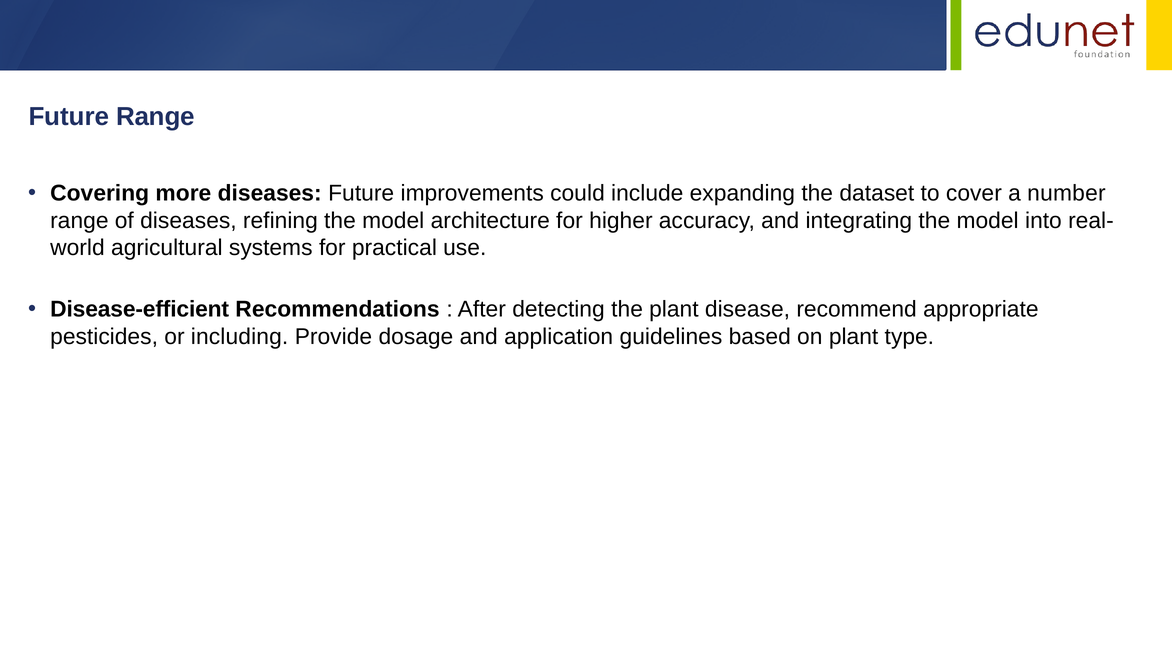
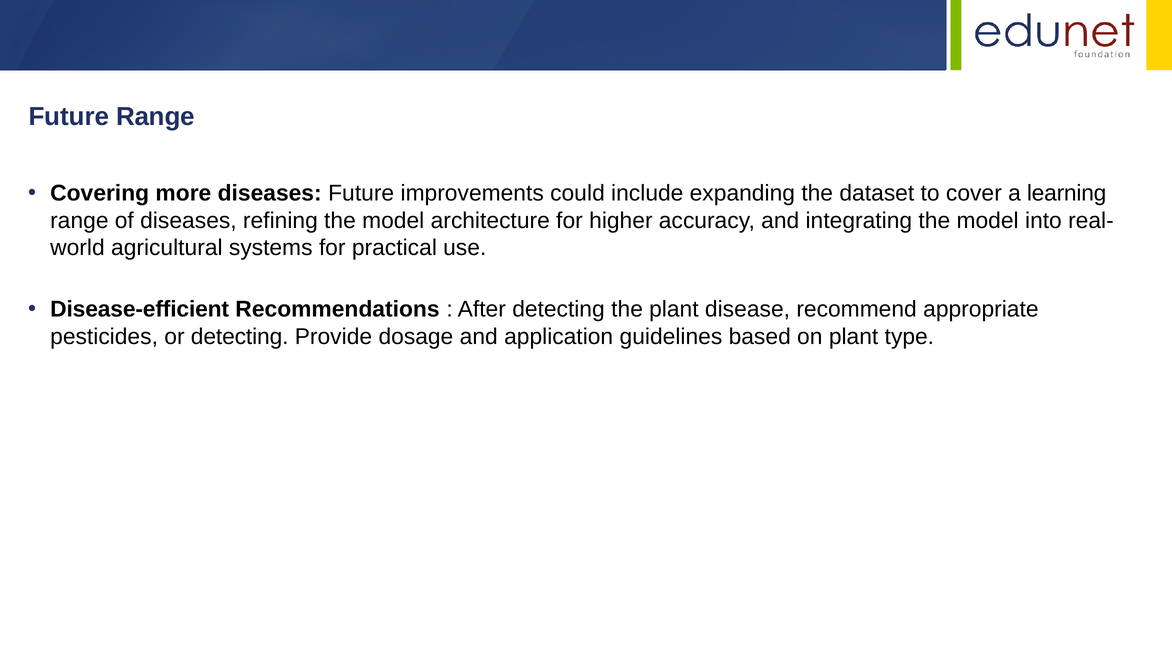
number: number -> learning (1067, 193)
or including: including -> detecting (240, 337)
